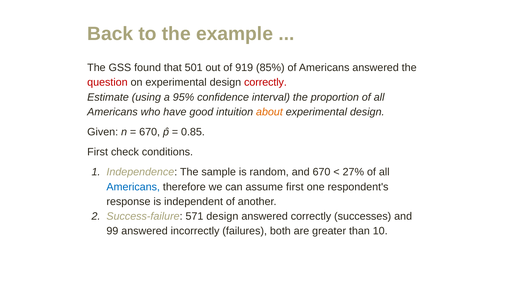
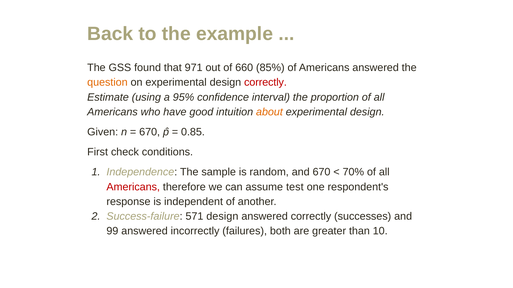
501: 501 -> 971 (194, 68)
919: 919 -> 660 (244, 68)
question colour: red -> orange (107, 83)
27%: 27% -> 70% (353, 172)
Americans colour: blue -> red (133, 187)
assume first: first -> test (295, 187)
